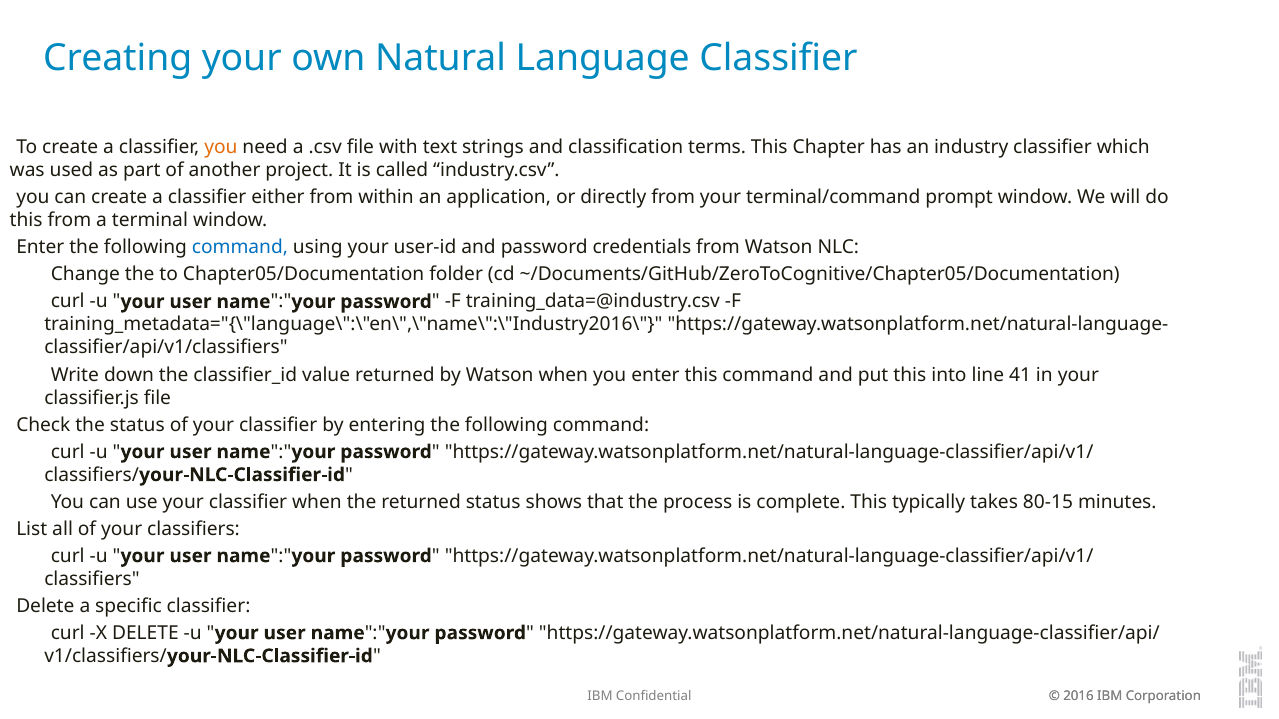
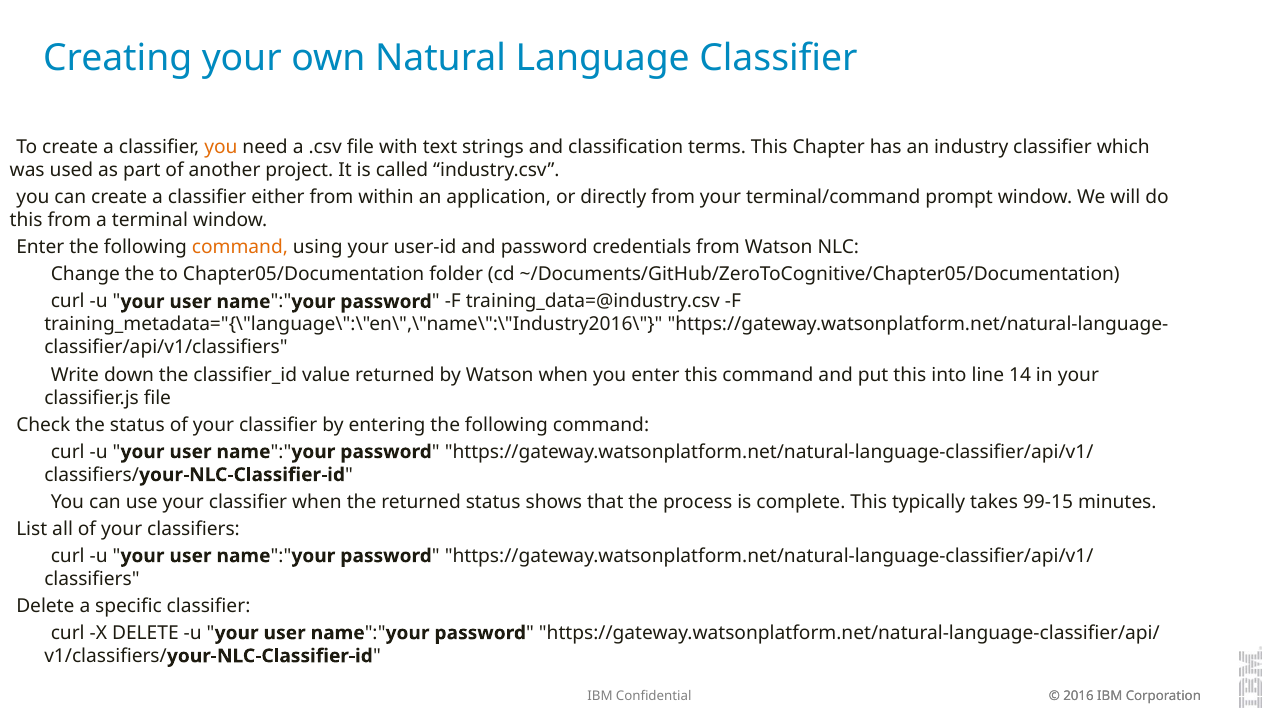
command colour: blue -> orange (240, 248)
41: 41 -> 14 (1020, 375)
80-15: 80-15 -> 99-15 (1048, 502)
